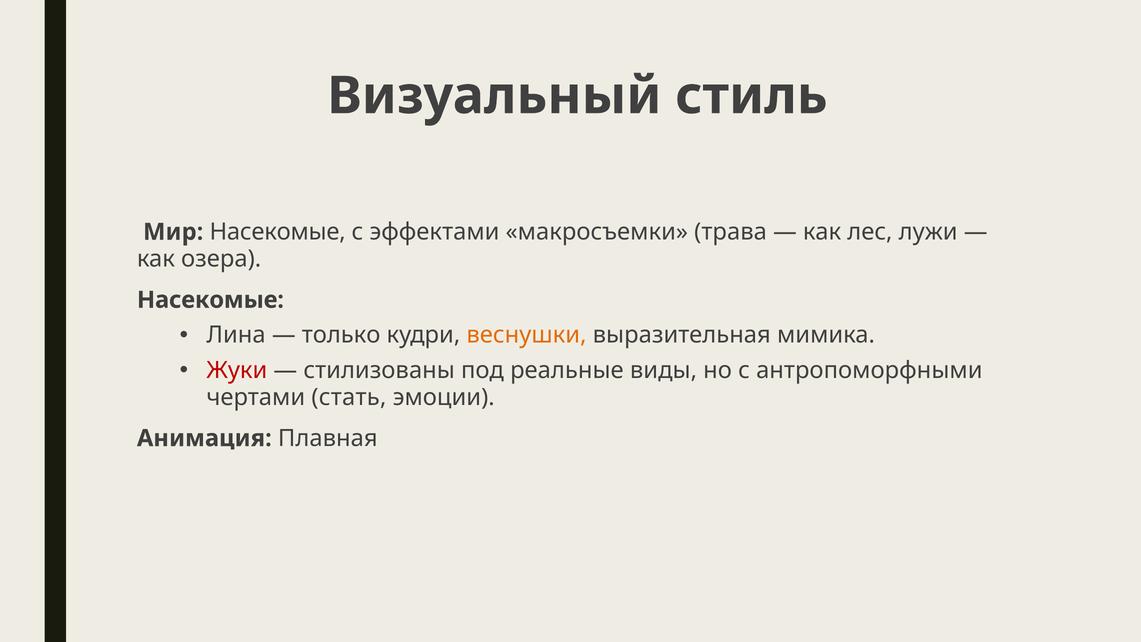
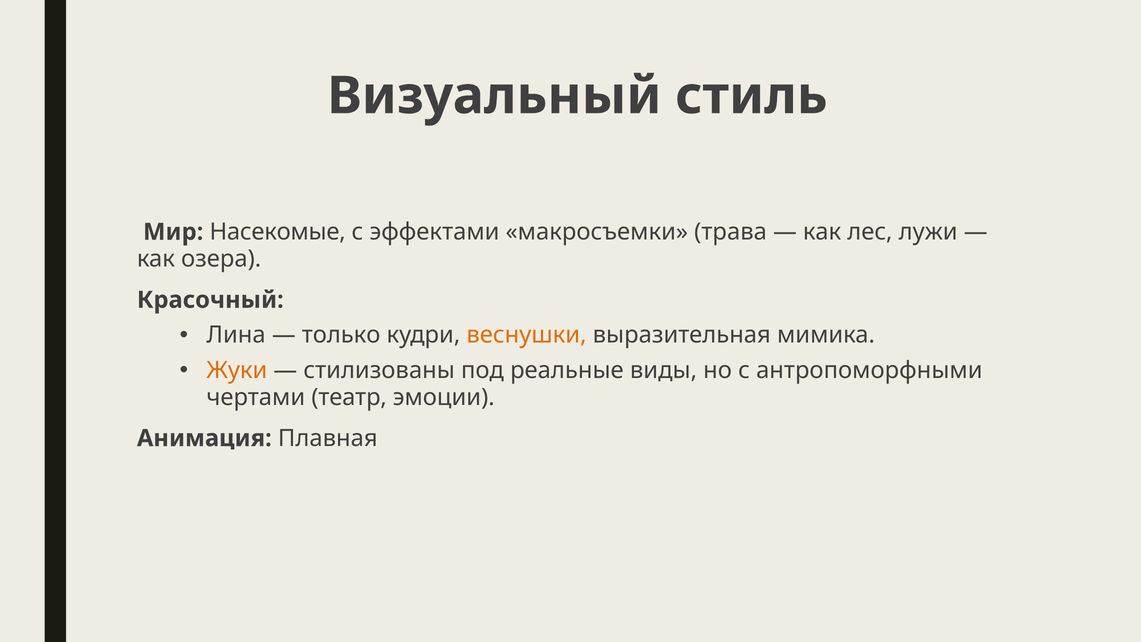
Насекомые: Насекомые -> Красочный (210, 300)
Жуки colour: red -> orange (237, 370)
стать: стать -> театр (349, 397)
